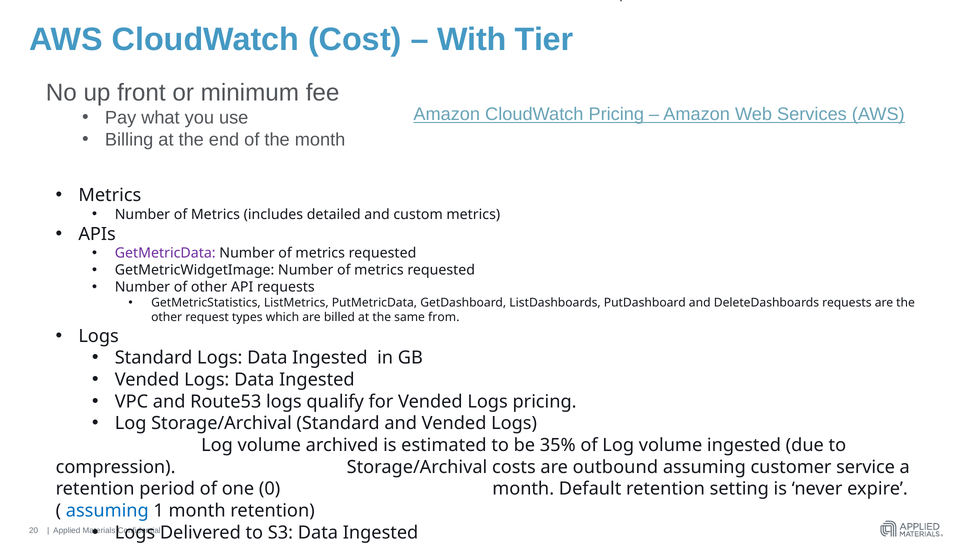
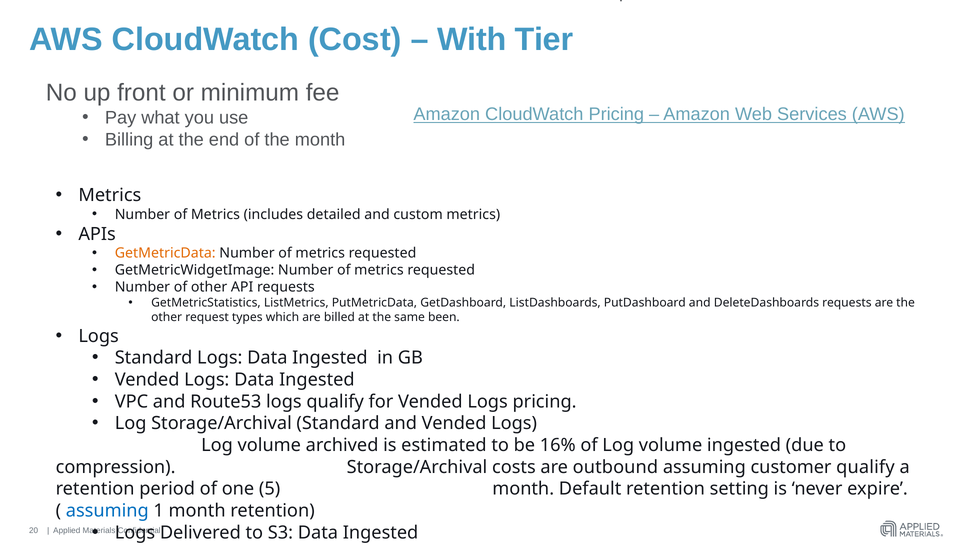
GetMetricData colour: purple -> orange (165, 253)
from: from -> been (444, 317)
35%: 35% -> 16% (558, 445)
customer service: service -> qualify (865, 467)
0: 0 -> 5 (270, 489)
